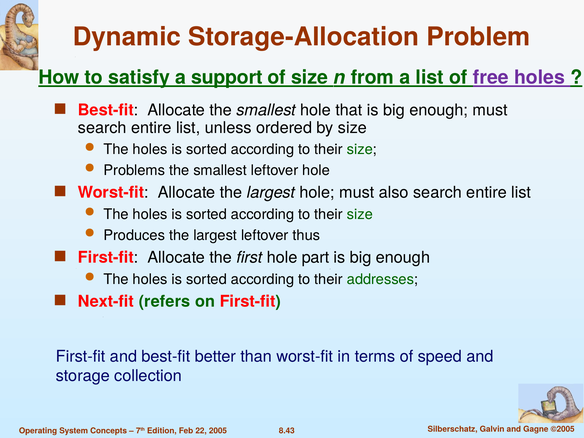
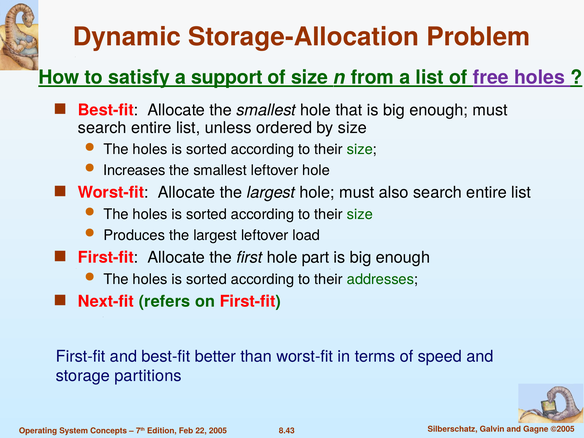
Problems: Problems -> Increases (134, 170)
thus: thus -> load (306, 235)
collection: collection -> partitions (148, 376)
